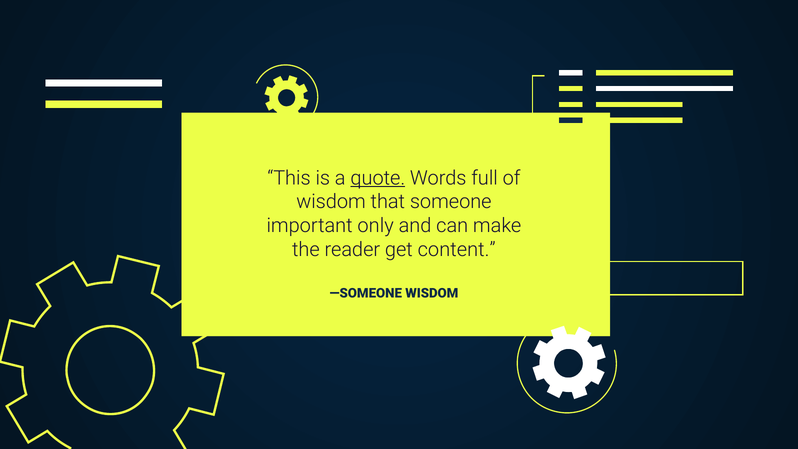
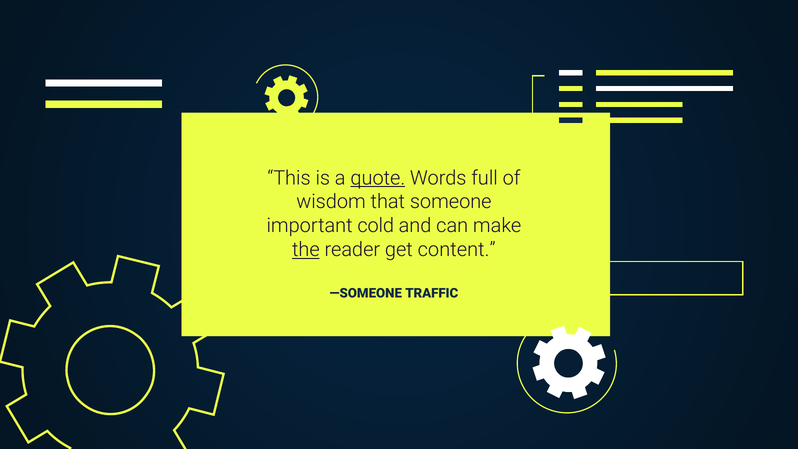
only: only -> cold (376, 226)
the underline: none -> present (306, 250)
—SOMEONE WISDOM: WISDOM -> TRAFFIC (432, 293)
